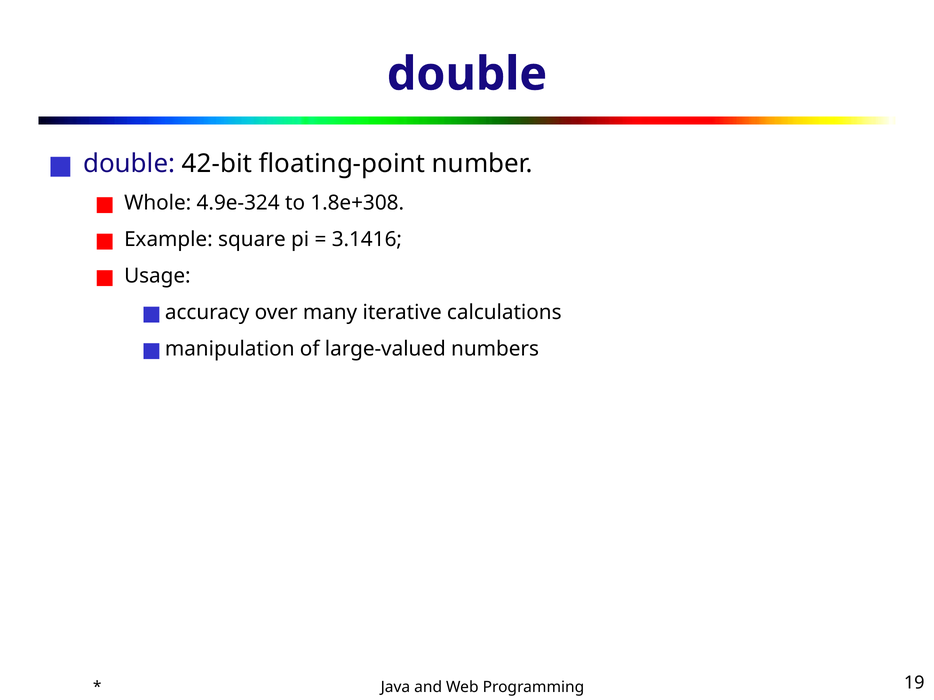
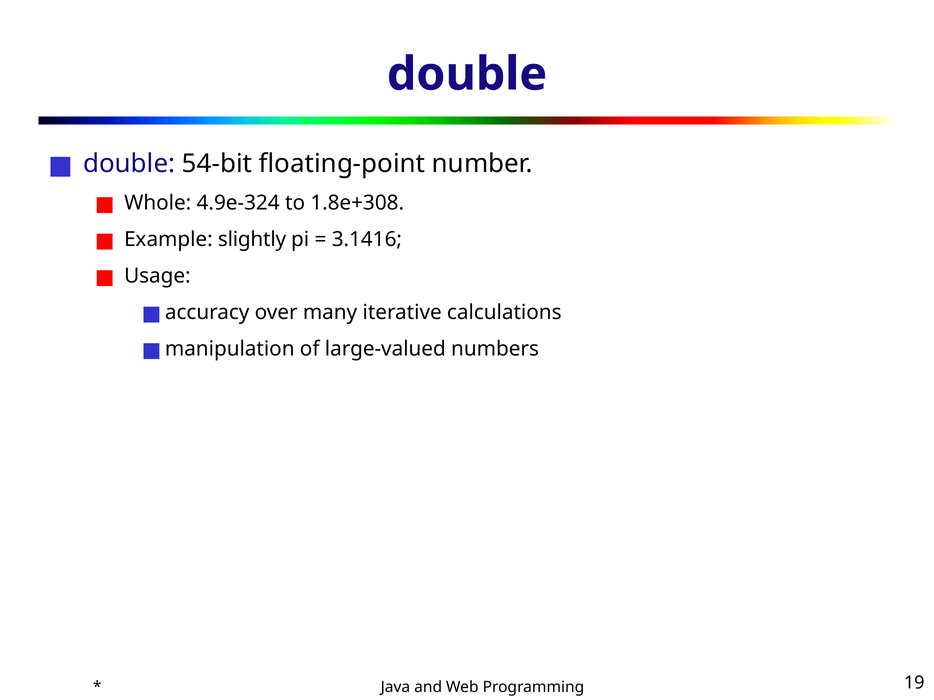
42-bit: 42-bit -> 54-bit (217, 164)
square: square -> slightly (252, 239)
